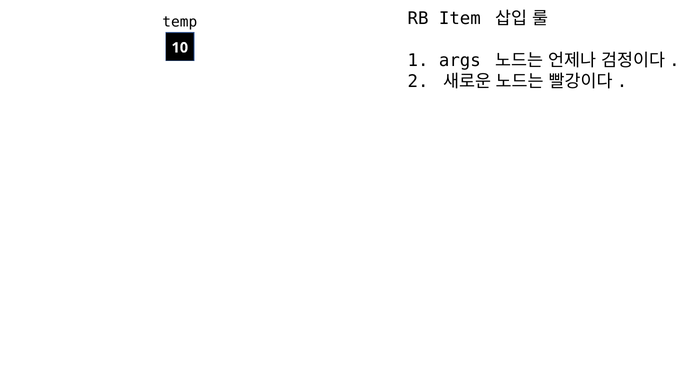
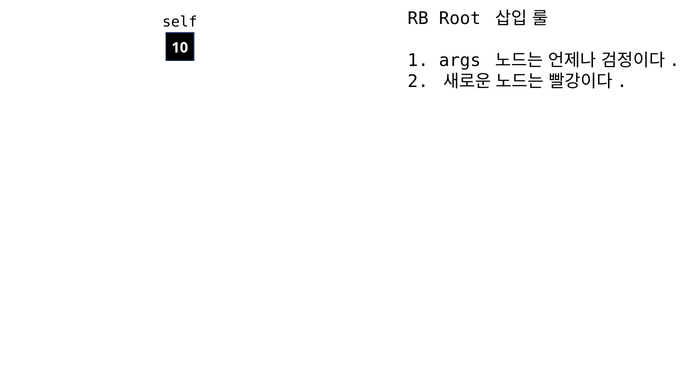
temp: temp -> self (180, 22)
Item: Item -> Root (460, 19)
